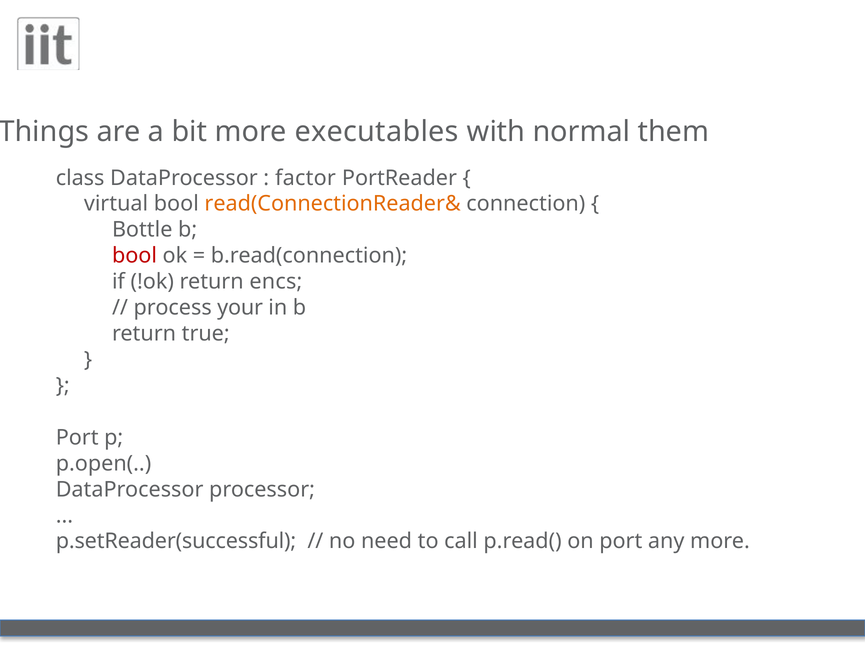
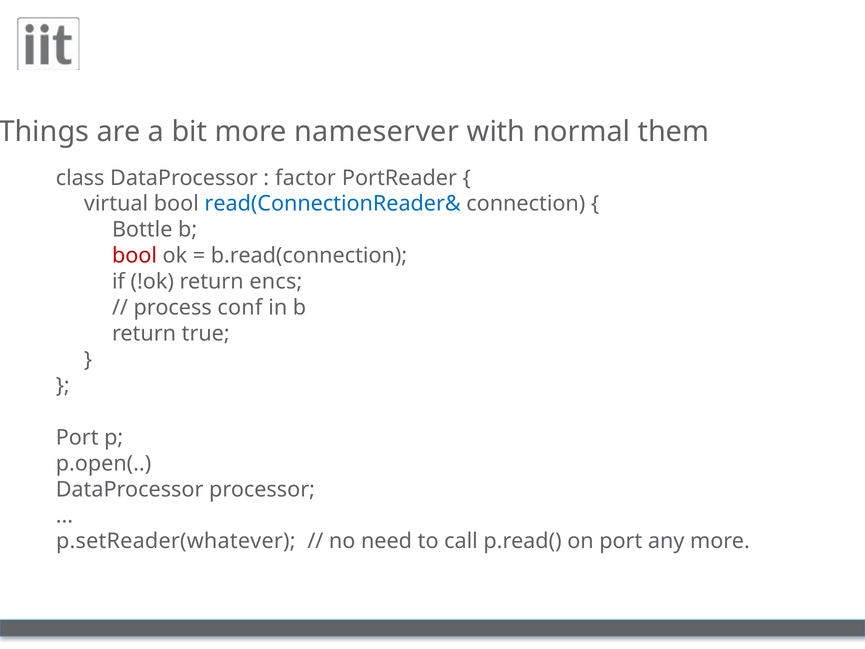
executables: executables -> nameserver (377, 132)
read(ConnectionReader& colour: orange -> blue (333, 204)
your: your -> conf (240, 308)
p.setReader(successful: p.setReader(successful -> p.setReader(whatever (176, 541)
